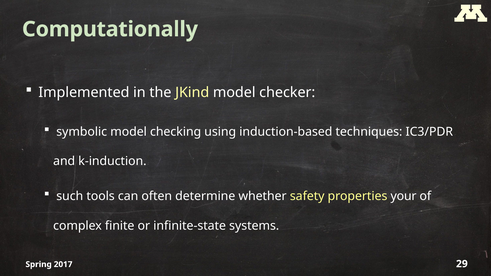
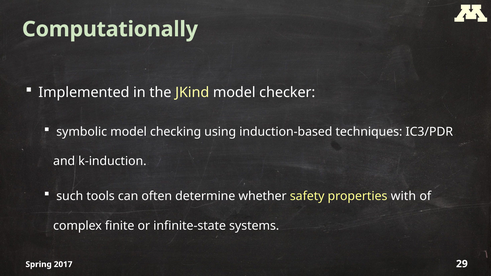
your: your -> with (403, 196)
